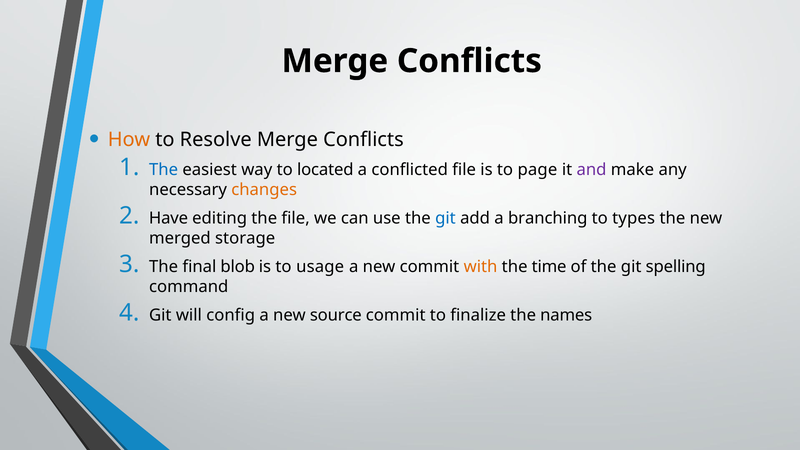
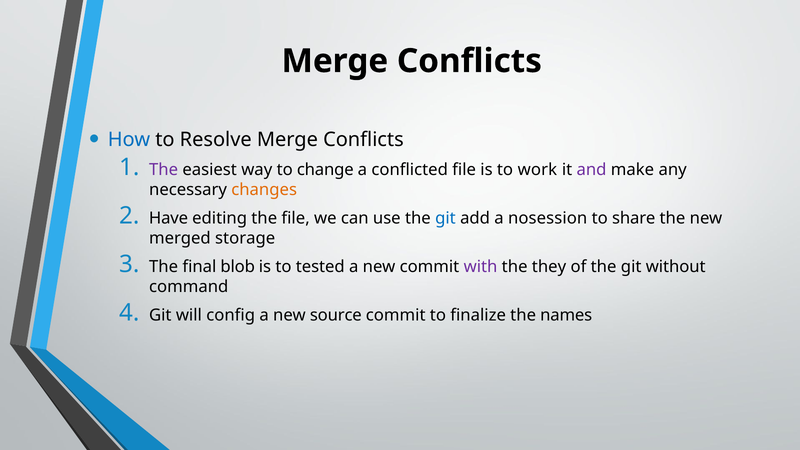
How colour: orange -> blue (129, 140)
The colour: blue -> purple (164, 170)
located: located -> change (325, 170)
page: page -> work (537, 170)
branching: branching -> nosession (548, 218)
types: types -> share (634, 218)
usage: usage -> tested (320, 267)
with colour: orange -> purple (481, 267)
time: time -> they (549, 267)
spelling: spelling -> without (676, 267)
